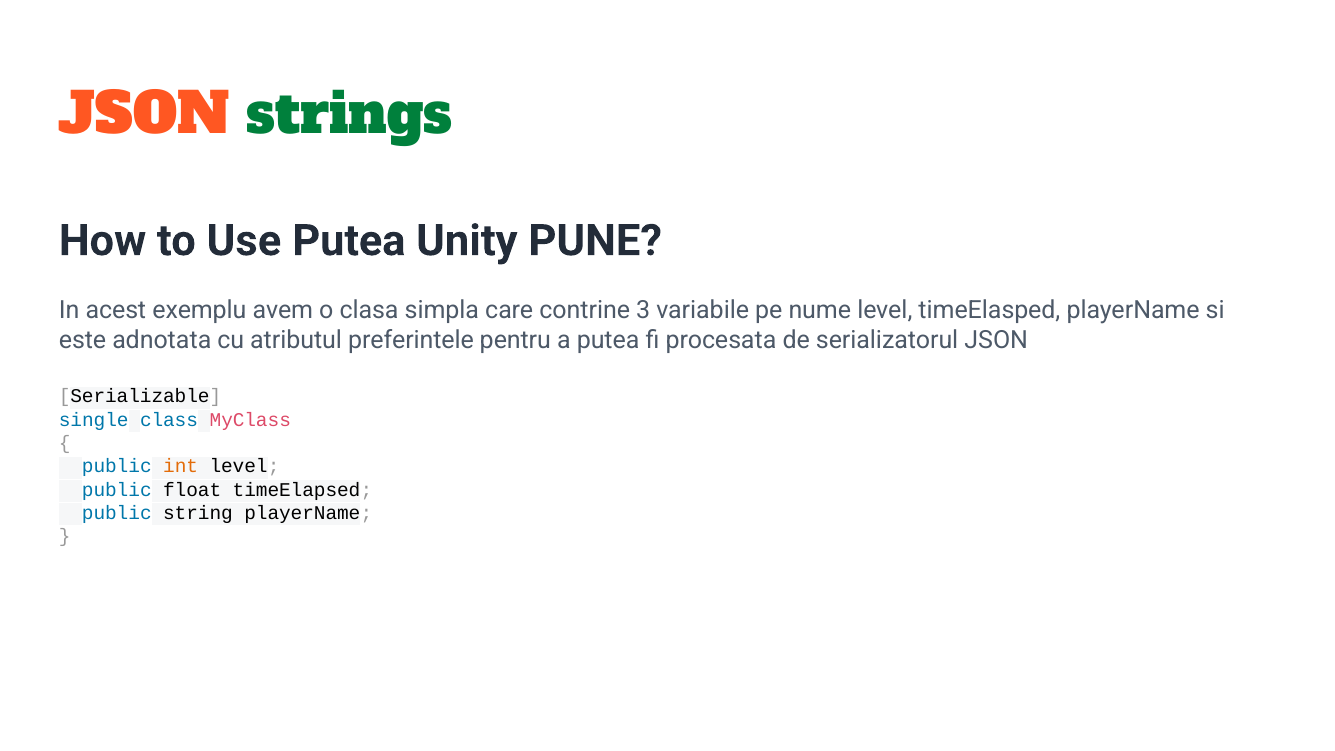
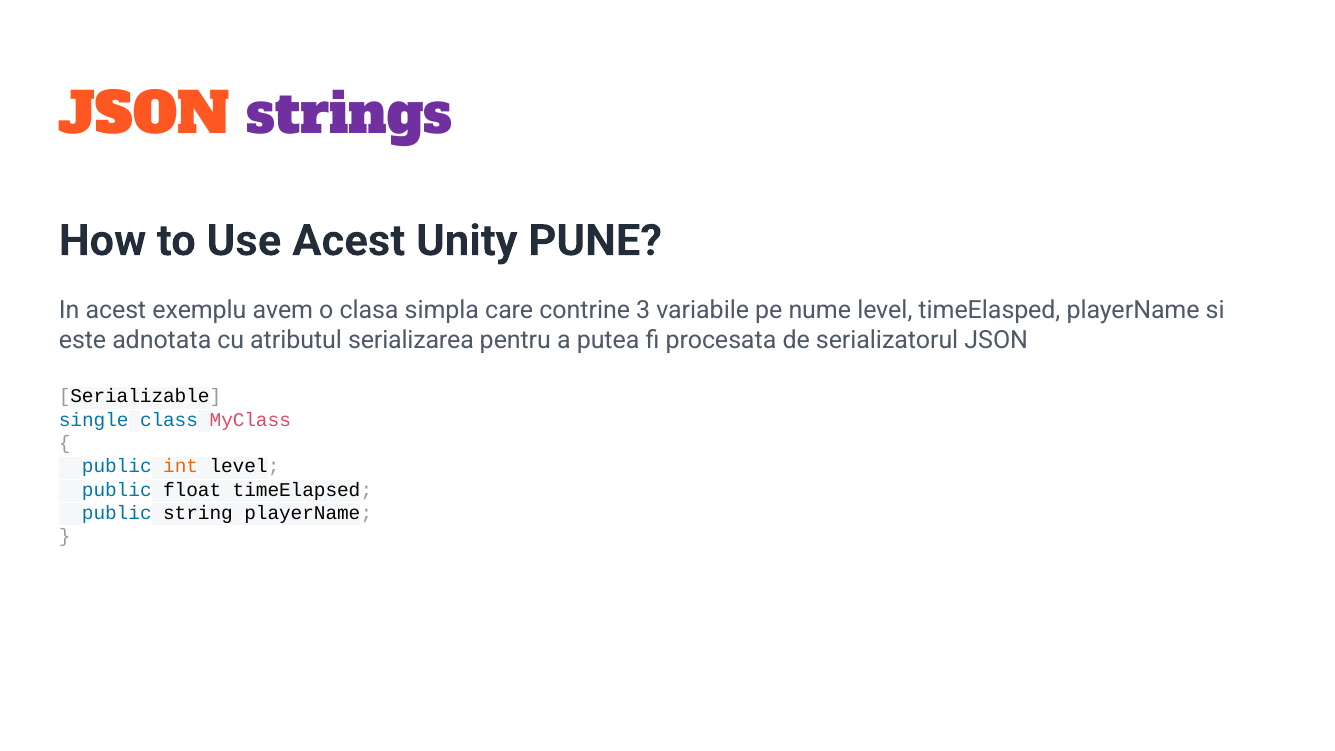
strings colour: green -> purple (349, 116)
Use Putea: Putea -> Acest (349, 241)
preferintele: preferintele -> serializarea (411, 340)
